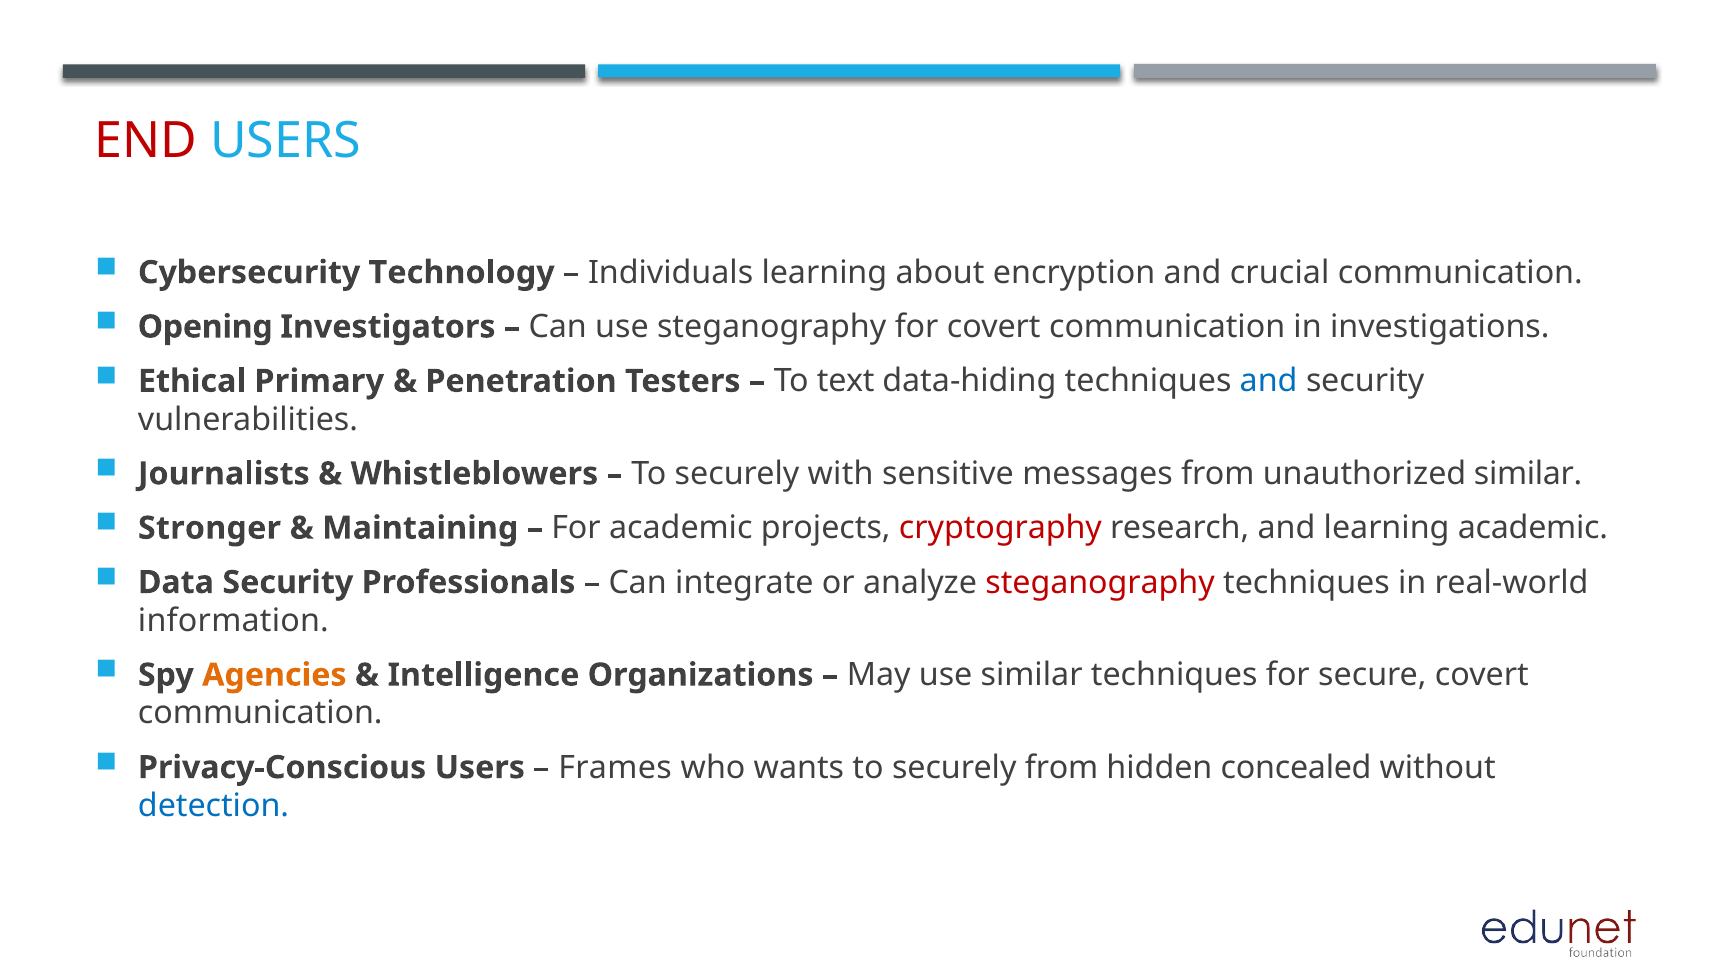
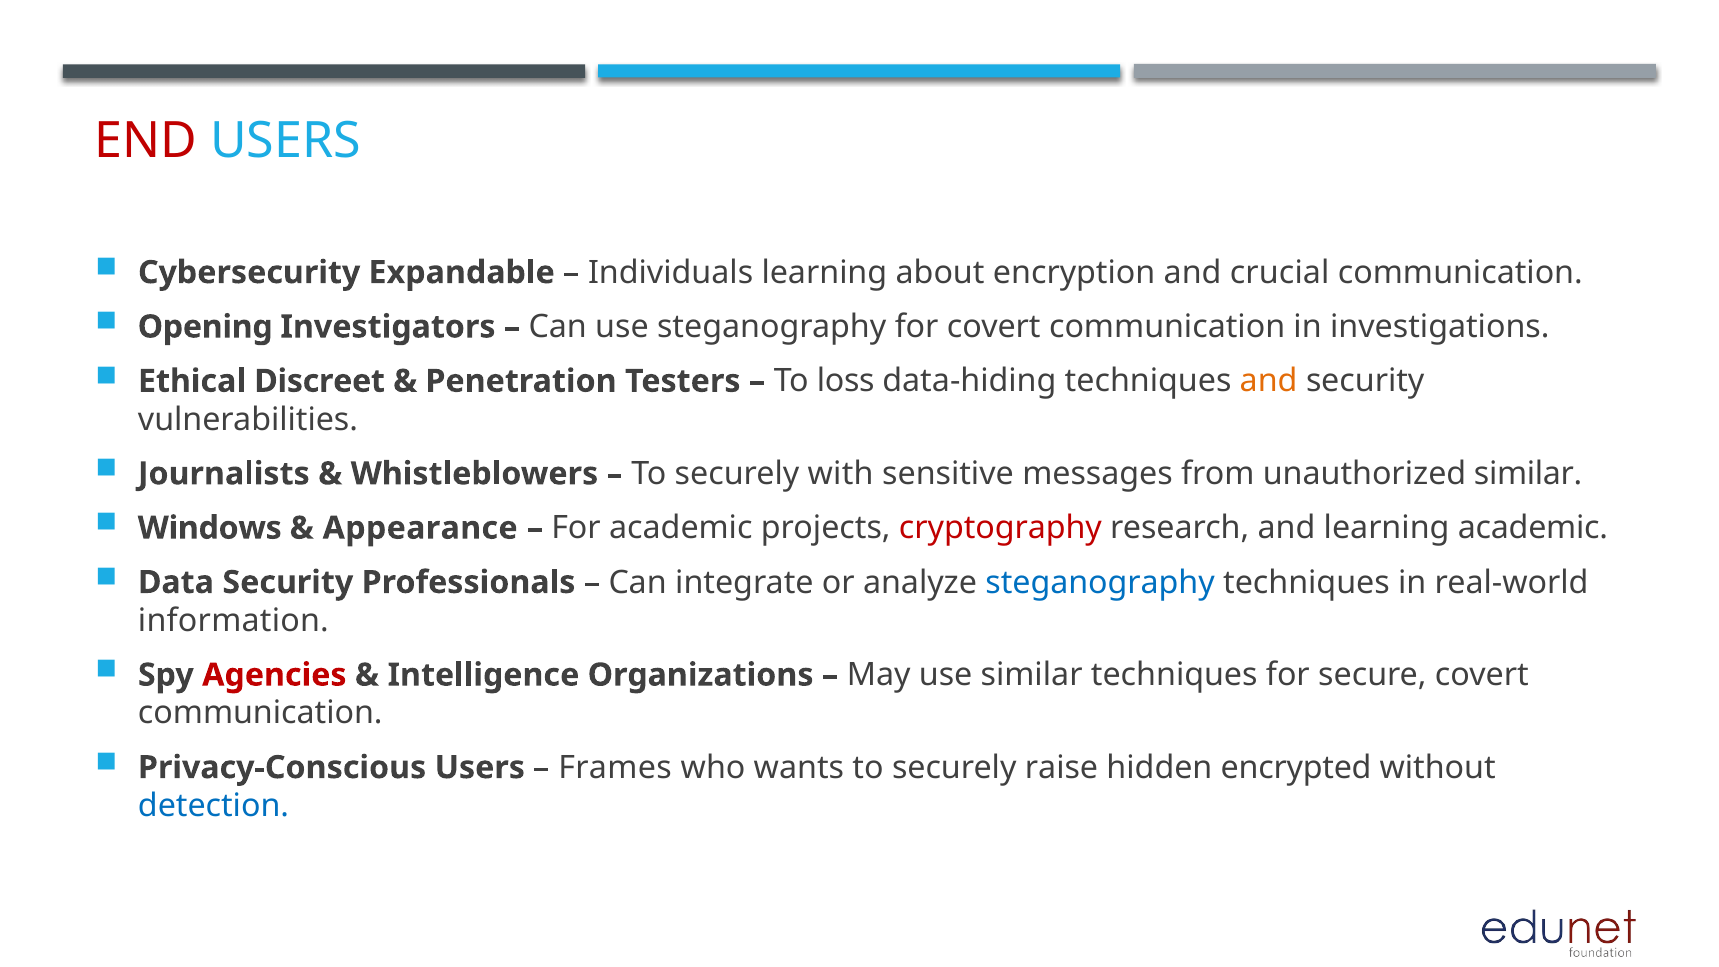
Technology: Technology -> Expandable (462, 273)
Primary: Primary -> Discreet (320, 381)
text: text -> loss (846, 381)
and colour: blue -> orange (1269, 381)
Stronger: Stronger -> Windows (210, 528)
Maintaining: Maintaining -> Appearance (420, 528)
steganography colour: red -> blue (1100, 582)
Agencies colour: orange -> red (274, 675)
securely from: from -> raise (1062, 768)
concealed: concealed -> encrypted (1296, 768)
